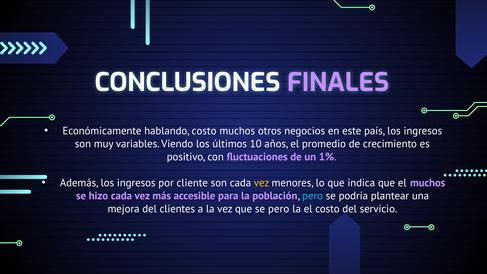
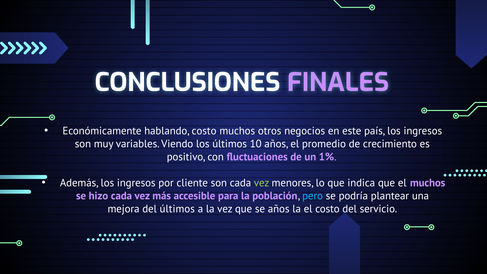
vez colour: yellow -> light green (262, 183)
del clientes: clientes -> últimos (177, 209)
se pero: pero -> años (279, 209)
